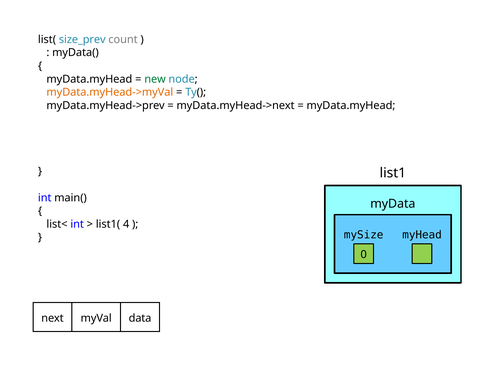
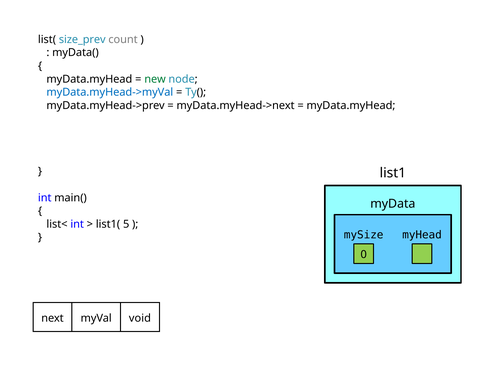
myData.myHead->myVal colour: orange -> blue (110, 92)
4: 4 -> 5 (126, 224)
data: data -> void (140, 318)
